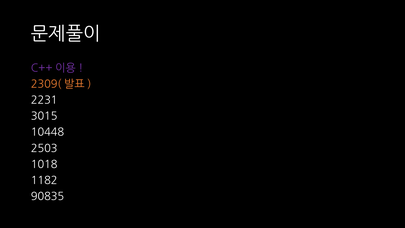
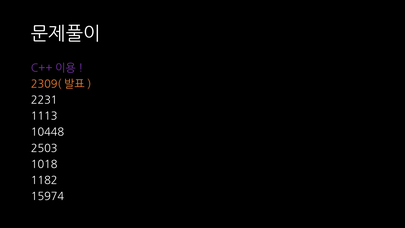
3015: 3015 -> 1113 (44, 116)
90835: 90835 -> 15974 (47, 196)
